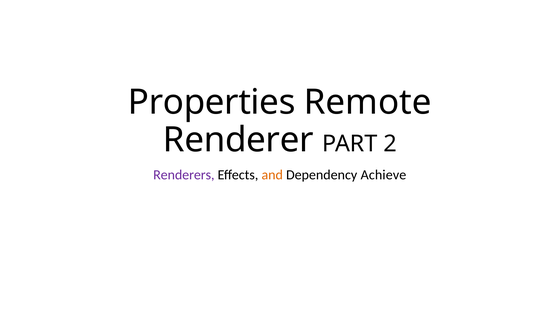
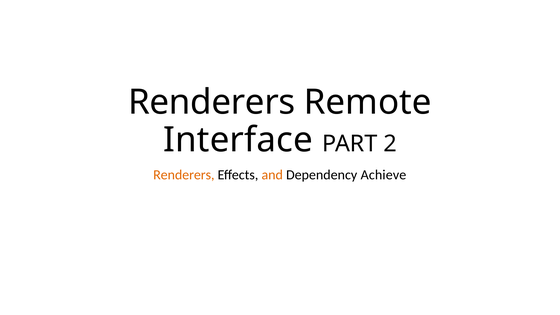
Properties: Properties -> Renderers (212, 102)
Renderer: Renderer -> Interface (238, 140)
Renderers colour: purple -> orange (184, 175)
